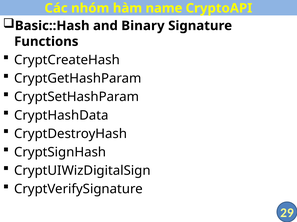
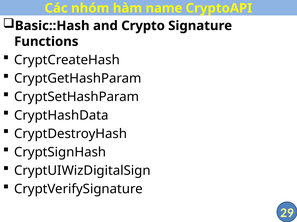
Binary: Binary -> Crypto (143, 26)
